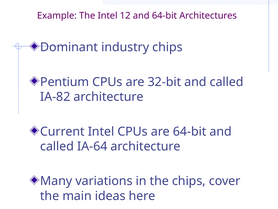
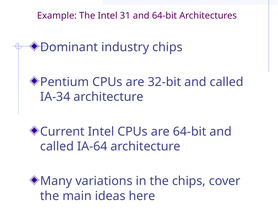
12: 12 -> 31 (125, 16)
IA-82: IA-82 -> IA-34 (55, 97)
